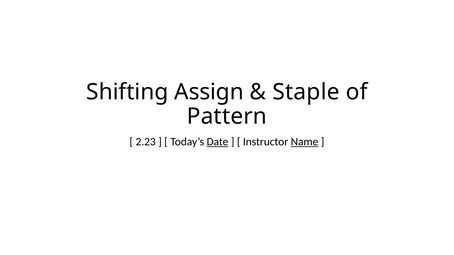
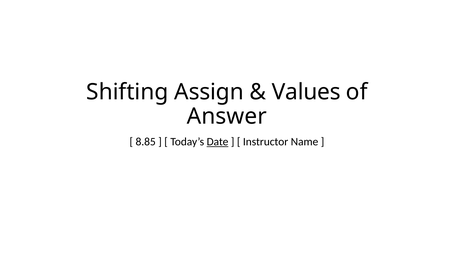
Staple: Staple -> Values (306, 92)
Pattern: Pattern -> Answer (227, 117)
2.23: 2.23 -> 8.85 (146, 142)
Name underline: present -> none (305, 142)
